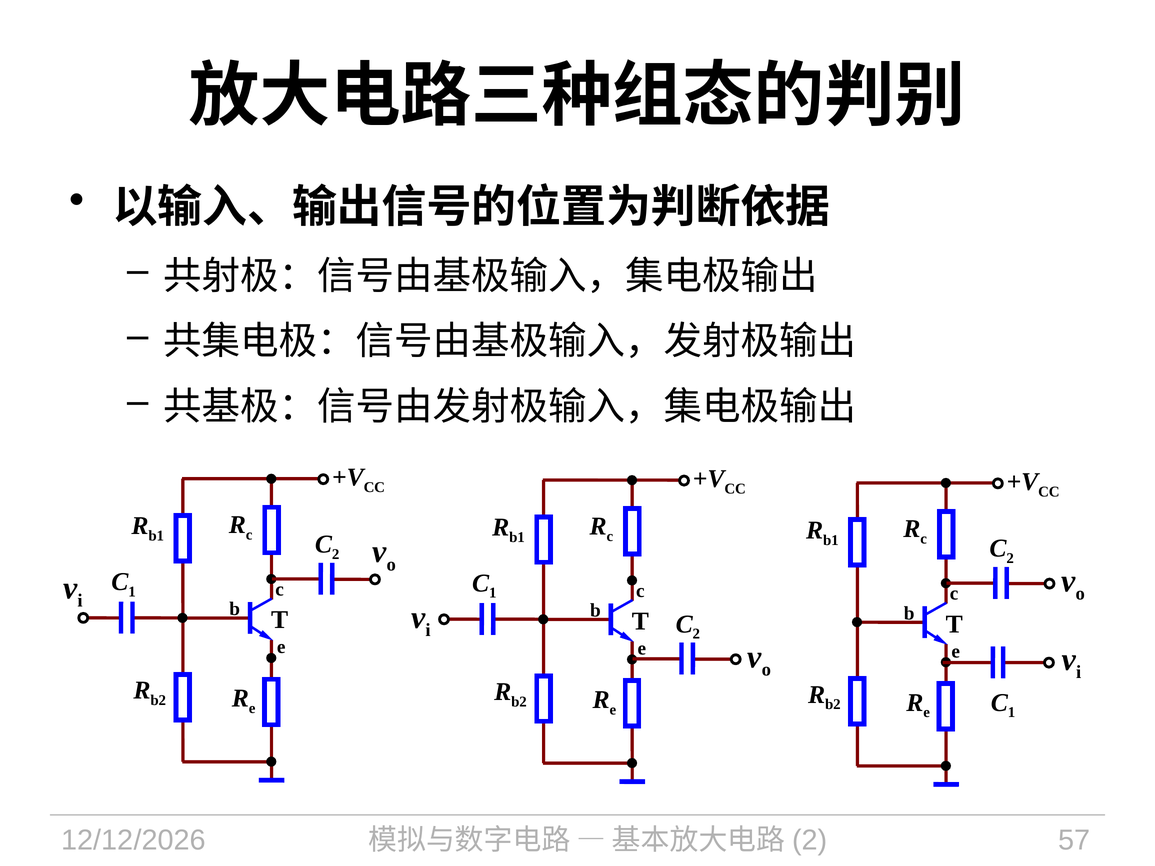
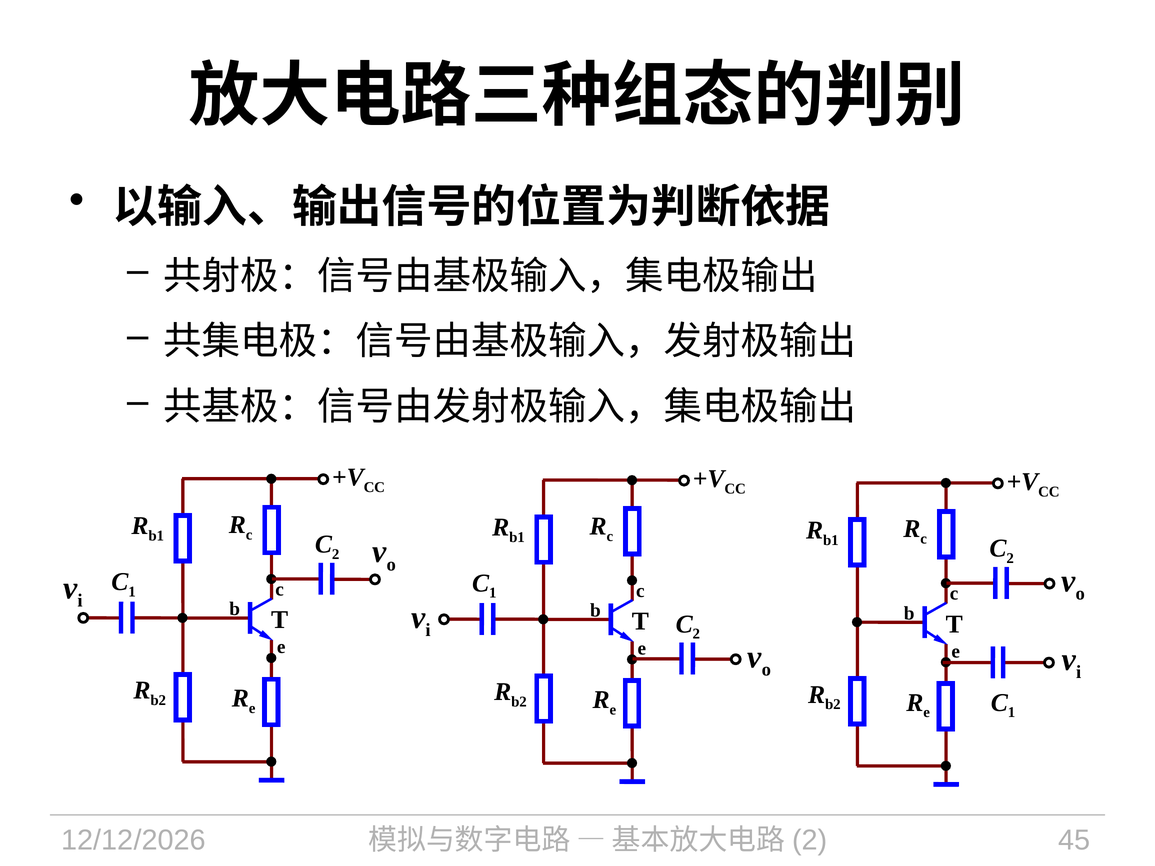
57: 57 -> 45 (1074, 840)
